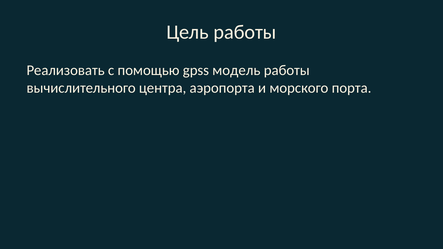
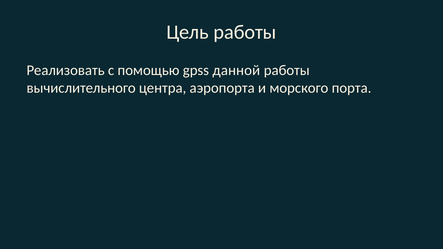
модель: модель -> данной (236, 70)
